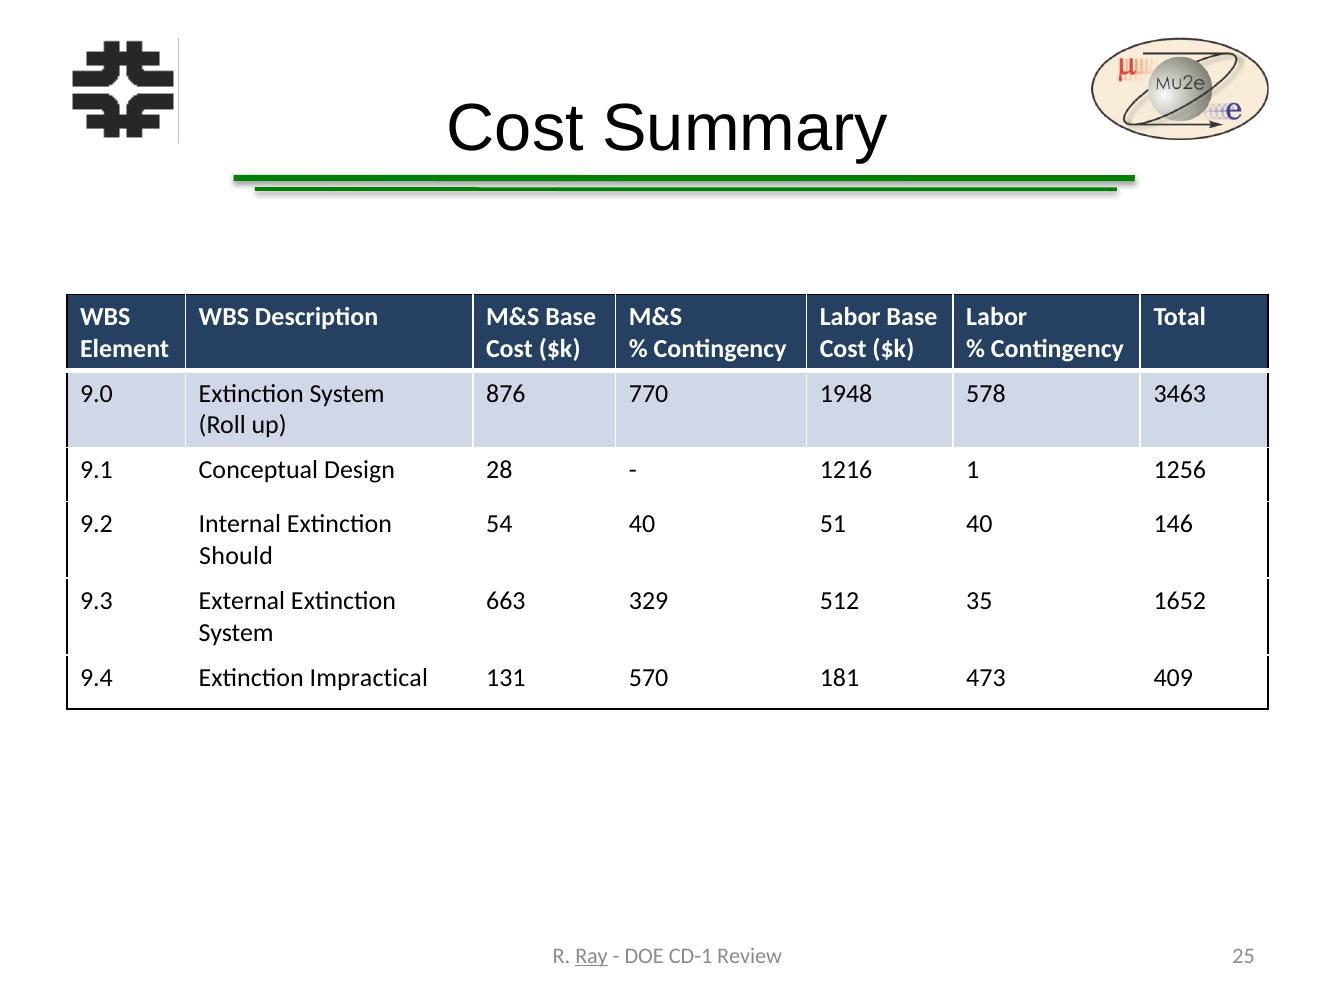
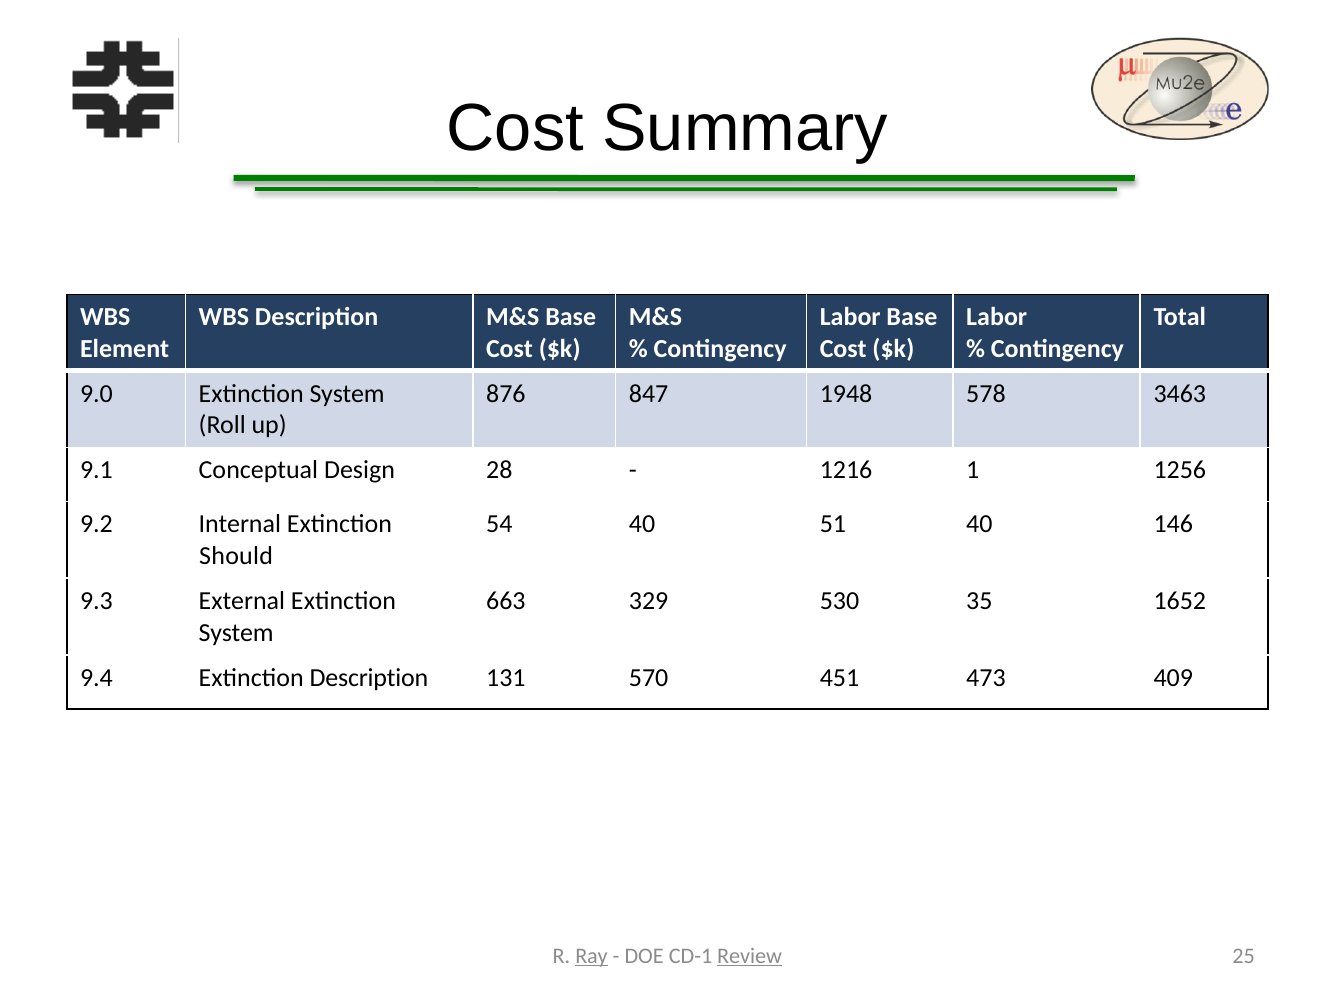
770: 770 -> 847 (649, 394)
512: 512 -> 530 (840, 601)
Extinction Impractical: Impractical -> Description (369, 678)
181: 181 -> 451 (840, 678)
Review underline: none -> present (750, 956)
